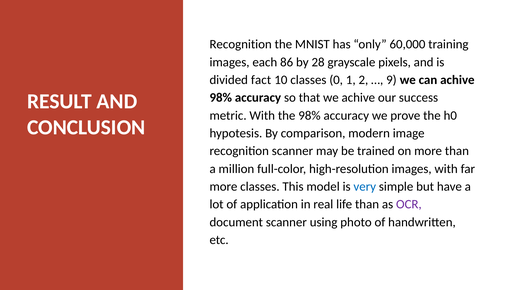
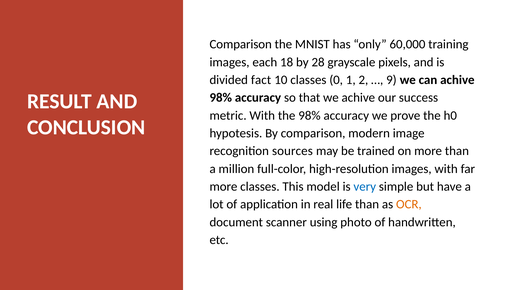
Recognition: Recognition -> Comparison (241, 44)
86: 86 -> 18 (287, 62)
recognition scanner: scanner -> sources (292, 151)
OCR colour: purple -> orange (409, 205)
